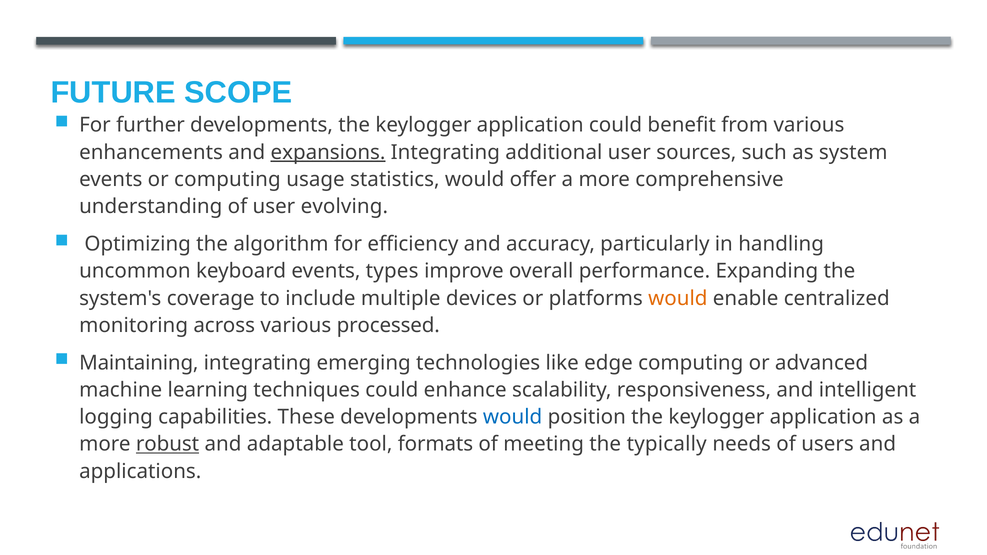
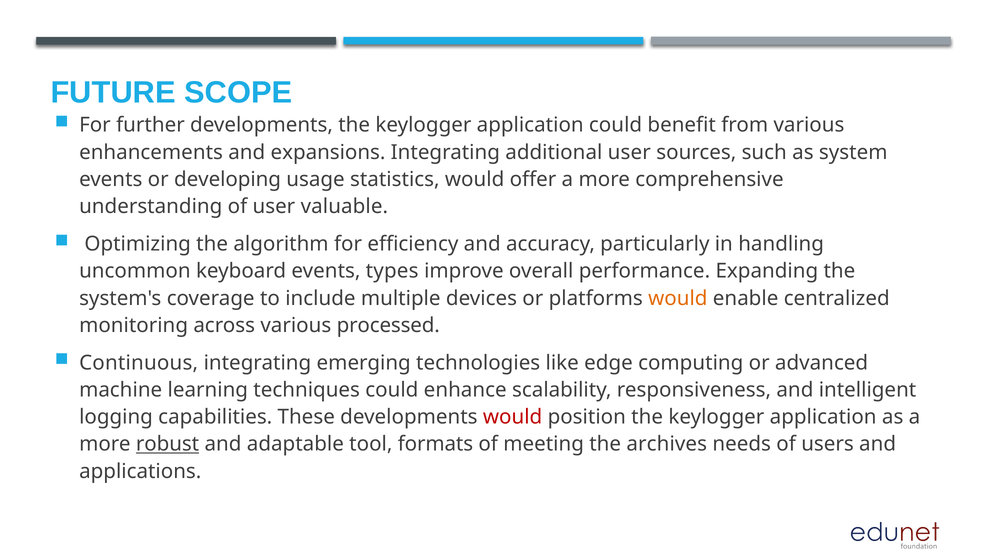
expansions underline: present -> none (328, 152)
or computing: computing -> developing (228, 179)
evolving: evolving -> valuable (344, 207)
Maintaining: Maintaining -> Continuous (139, 363)
would colour: blue -> red (513, 417)
typically: typically -> archives (667, 444)
